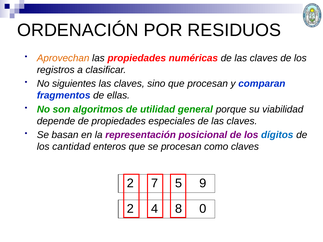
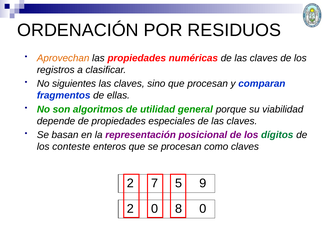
dígitos colour: blue -> green (277, 135)
cantidad: cantidad -> conteste (71, 147)
2 4: 4 -> 0 (155, 209)
